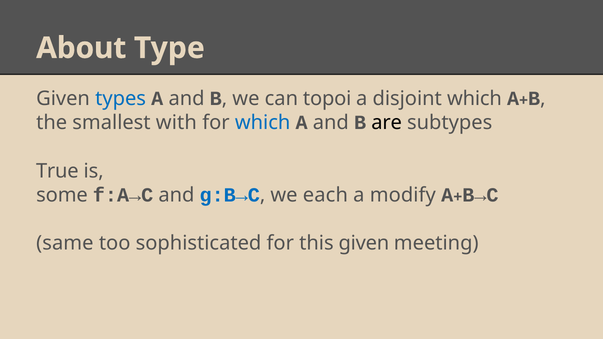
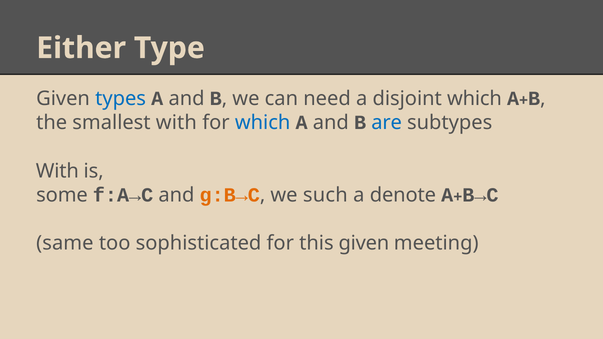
About: About -> Either (81, 48)
topoi: topoi -> need (327, 99)
are colour: black -> blue (387, 123)
True: True -> With (57, 171)
g:B→C colour: blue -> orange (230, 195)
each: each -> such (325, 195)
modify: modify -> denote (403, 195)
